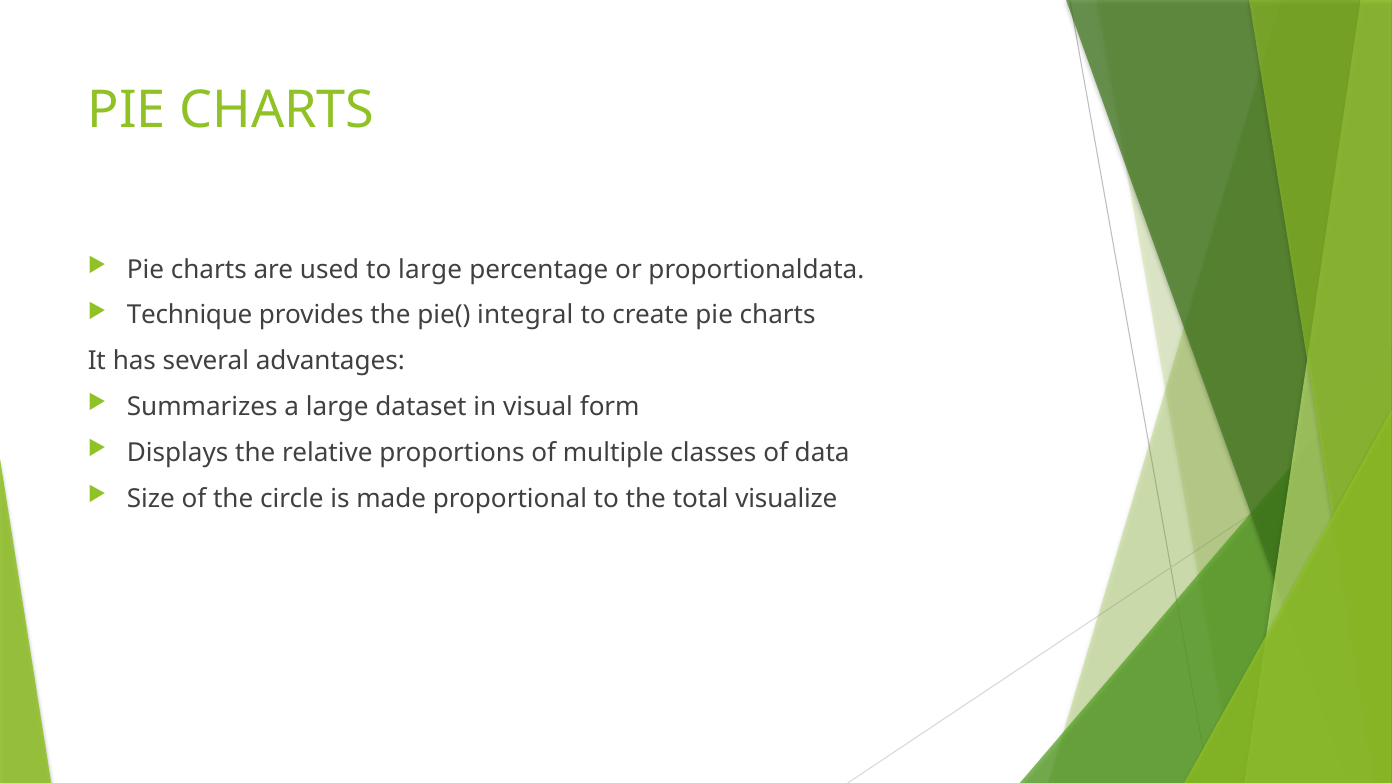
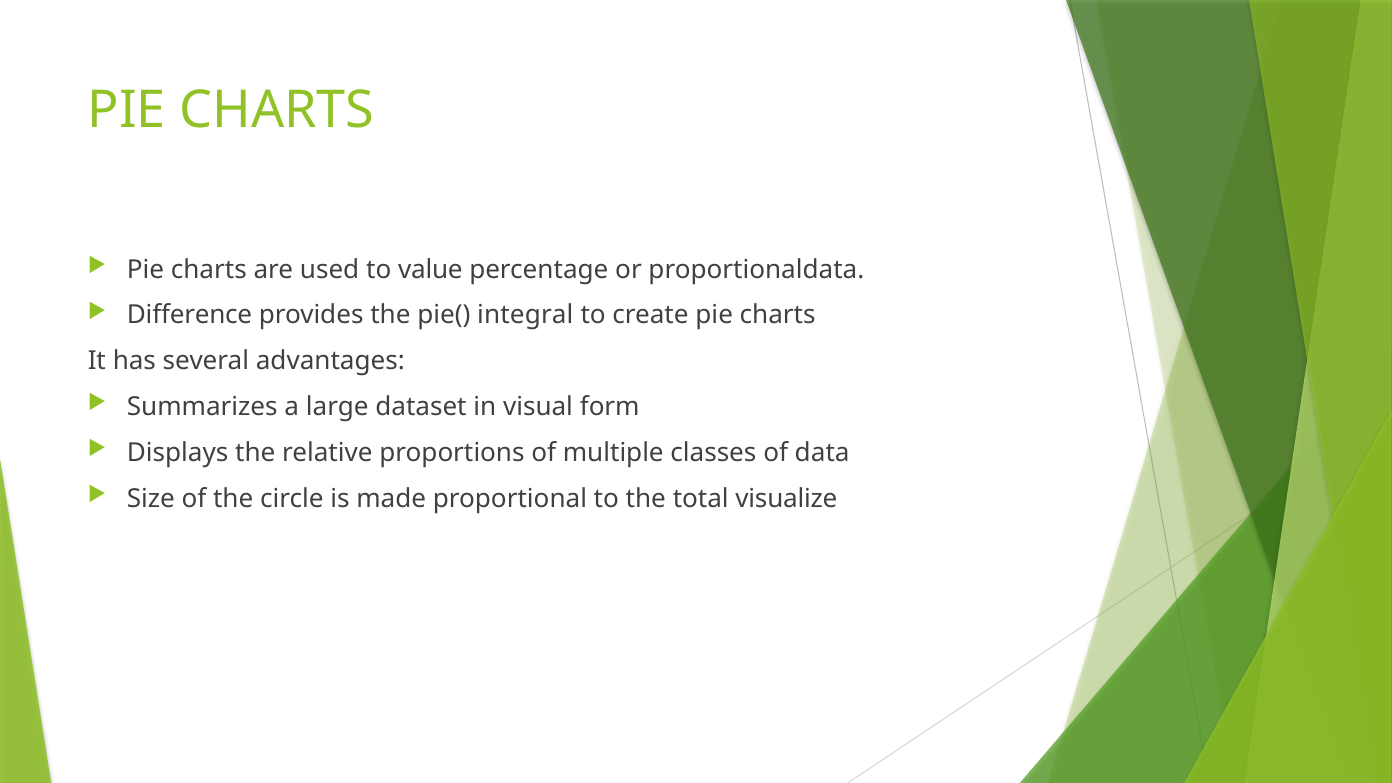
to large: large -> value (430, 269)
Technique: Technique -> Difference (190, 315)
